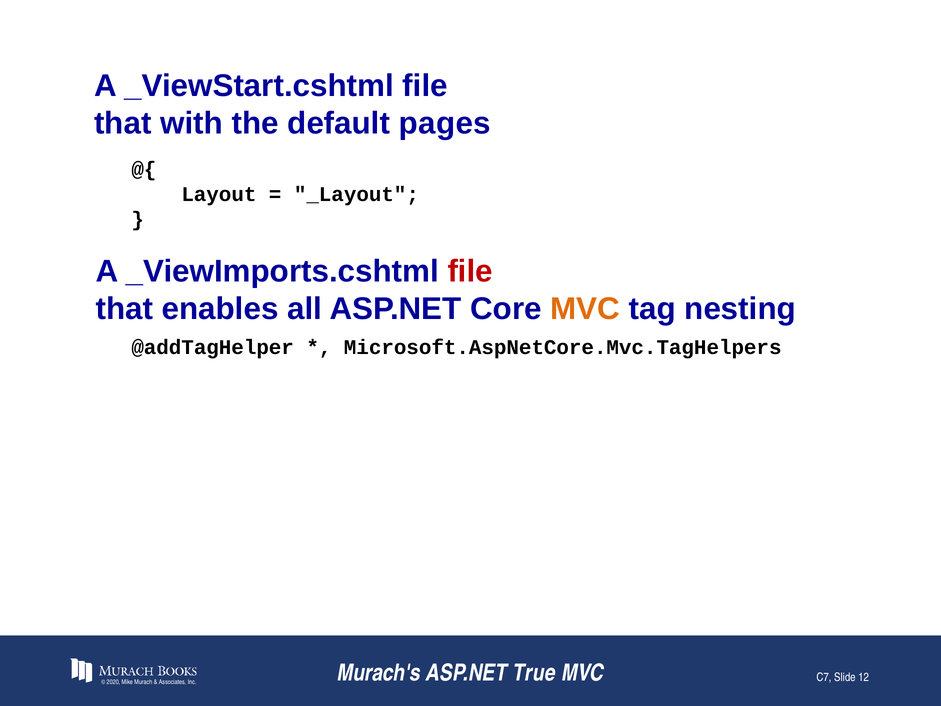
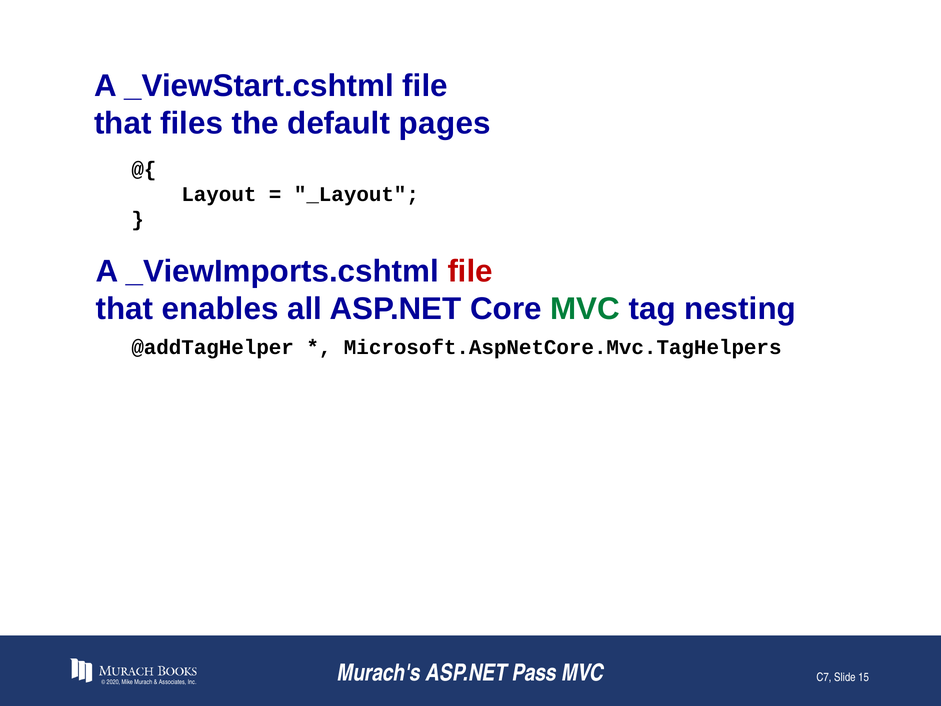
with: with -> files (192, 123)
MVC colour: orange -> green (585, 309)
True: True -> Pass (534, 673)
12: 12 -> 15 (864, 677)
